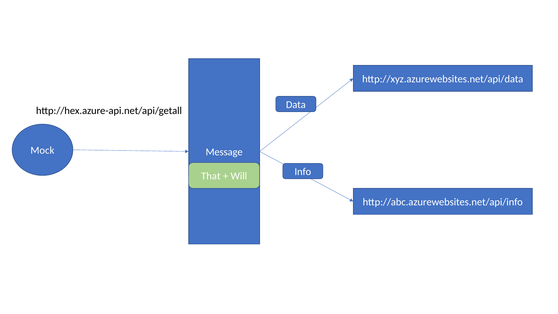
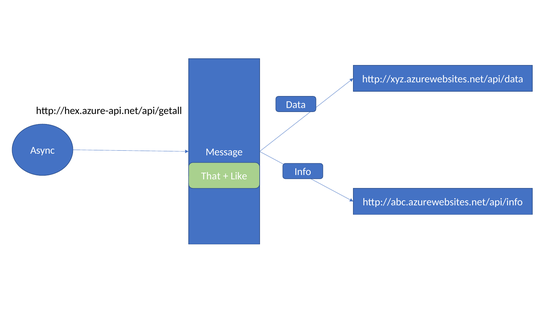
Mock: Mock -> Async (42, 150)
Will: Will -> Like (239, 176)
